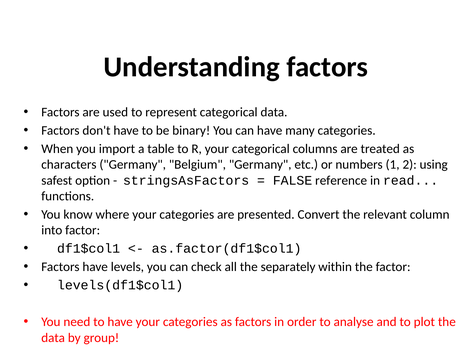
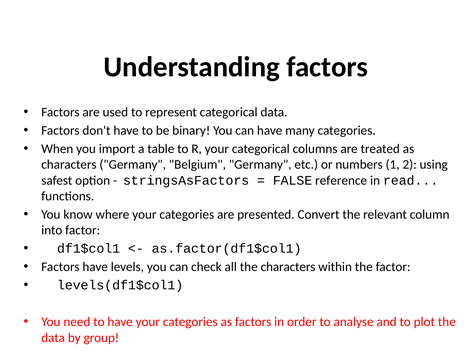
the separately: separately -> characters (288, 267)
